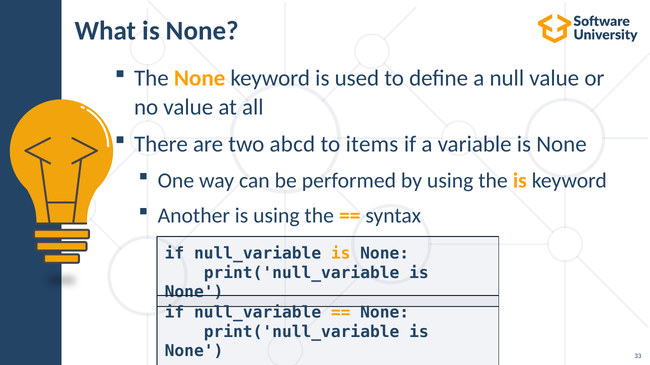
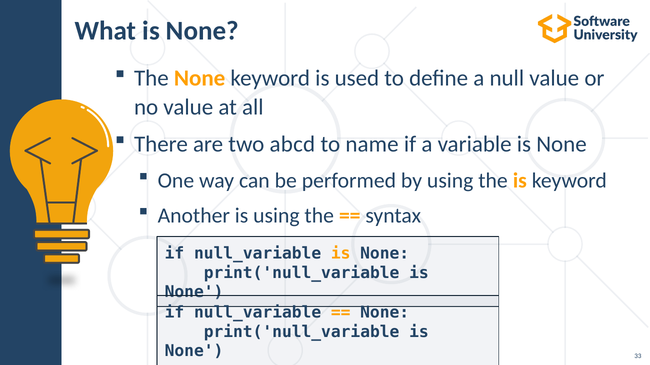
items: items -> name (372, 145)
